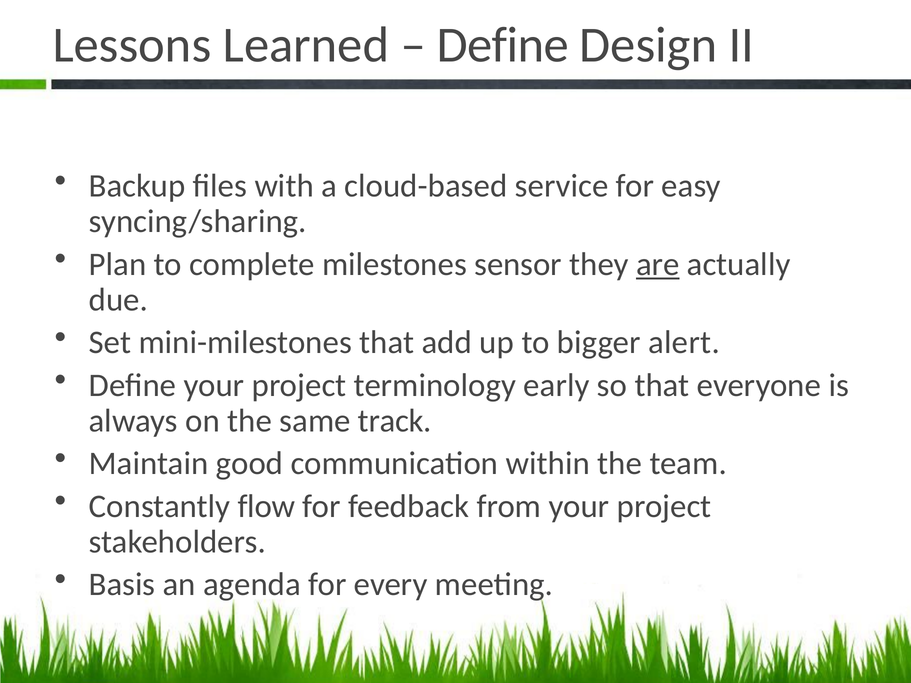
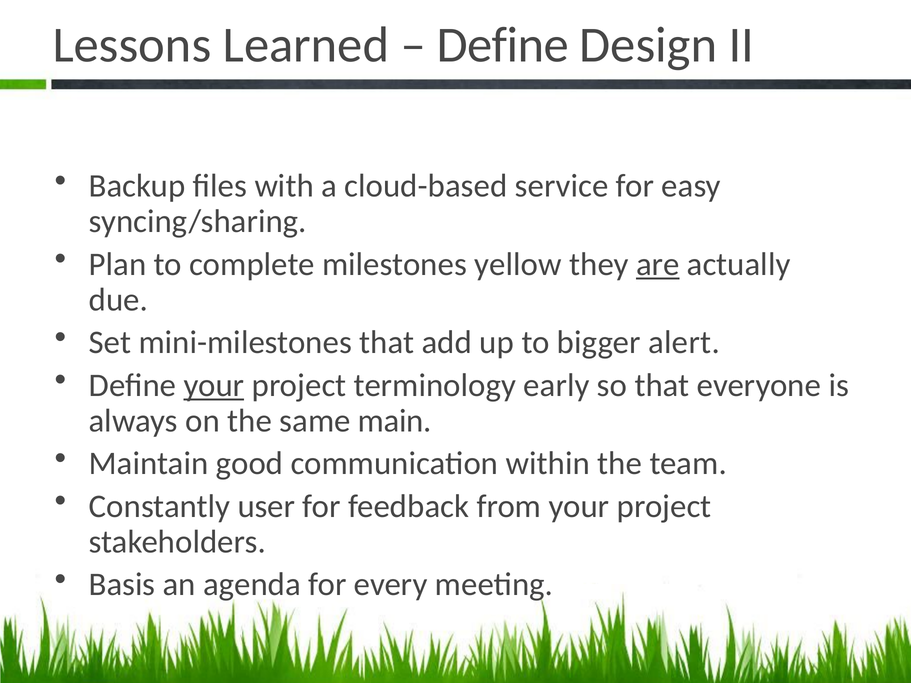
sensor: sensor -> yellow (518, 264)
your underline: none -> present (214, 385)
track: track -> main (395, 421)
flow: flow -> user (266, 506)
